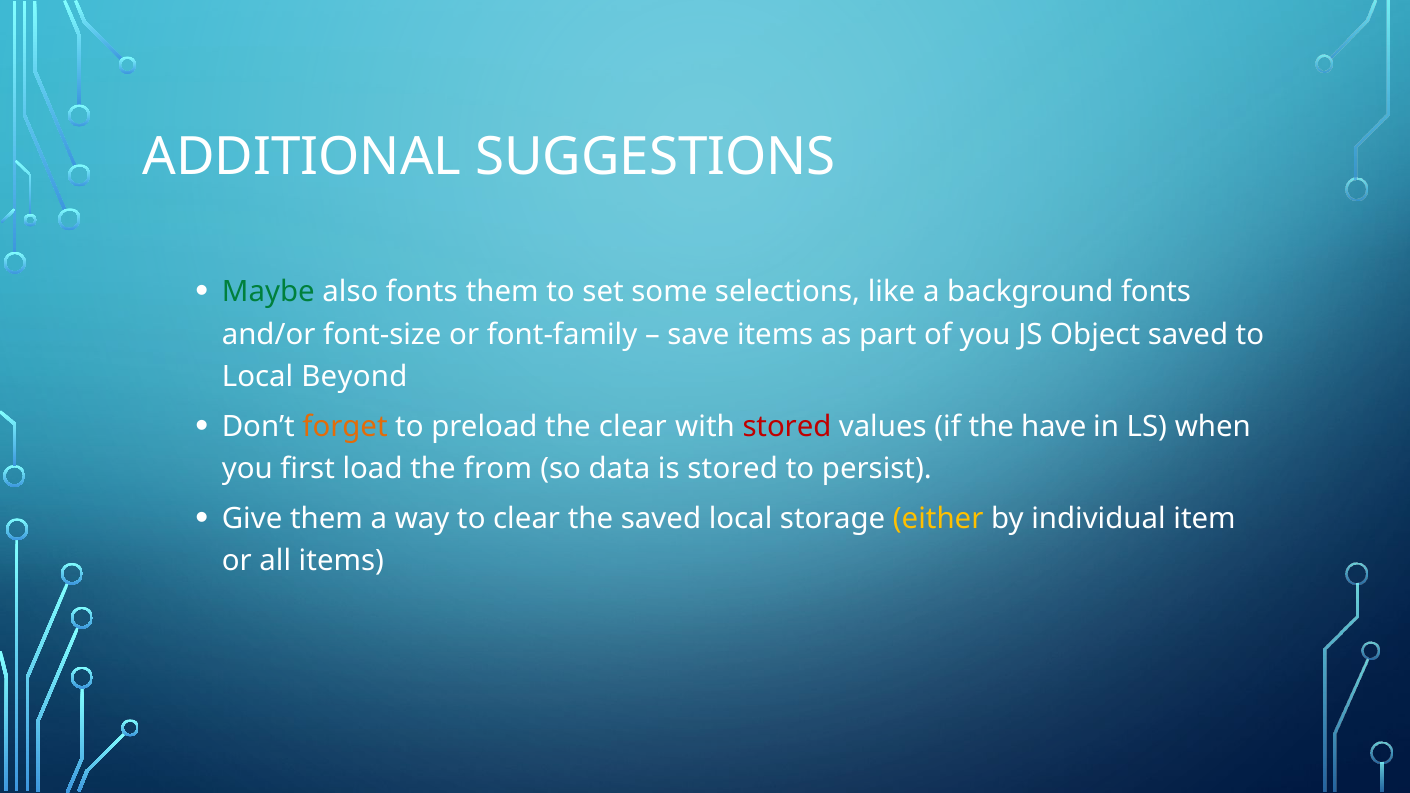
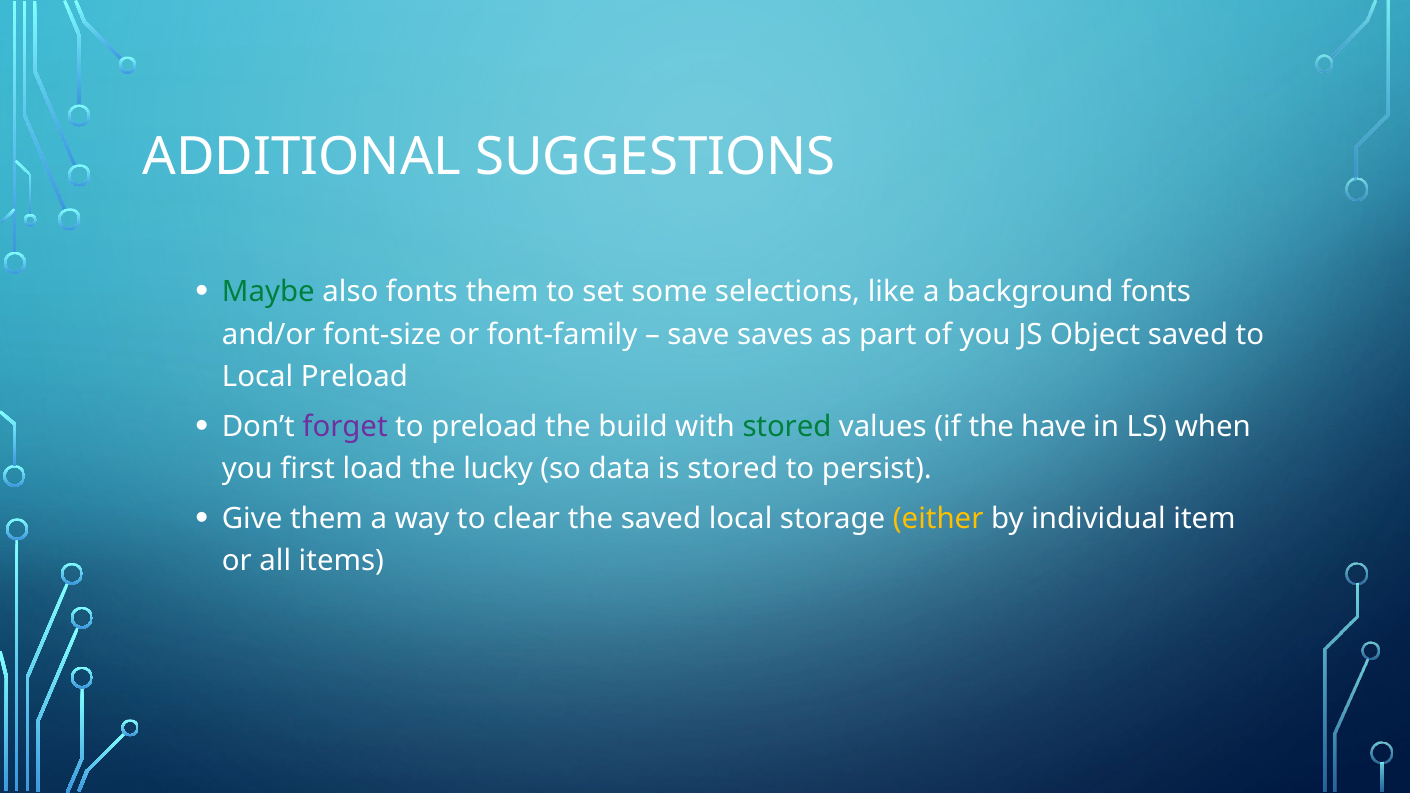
save items: items -> saves (775, 335)
Local Beyond: Beyond -> Preload (354, 377)
forget colour: orange -> purple (345, 427)
the clear: clear -> build (633, 427)
stored colour: red -> green (787, 427)
from: from -> lucky (498, 469)
